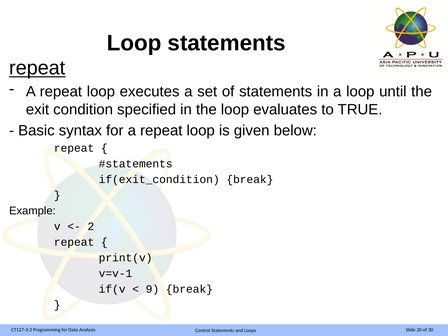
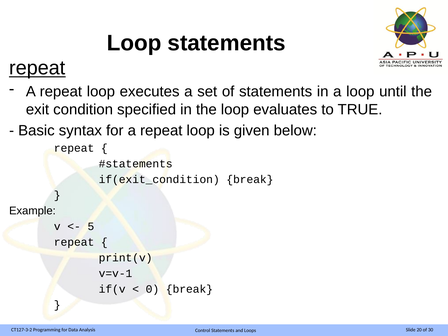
2: 2 -> 5 (91, 226)
9: 9 -> 0 (152, 289)
